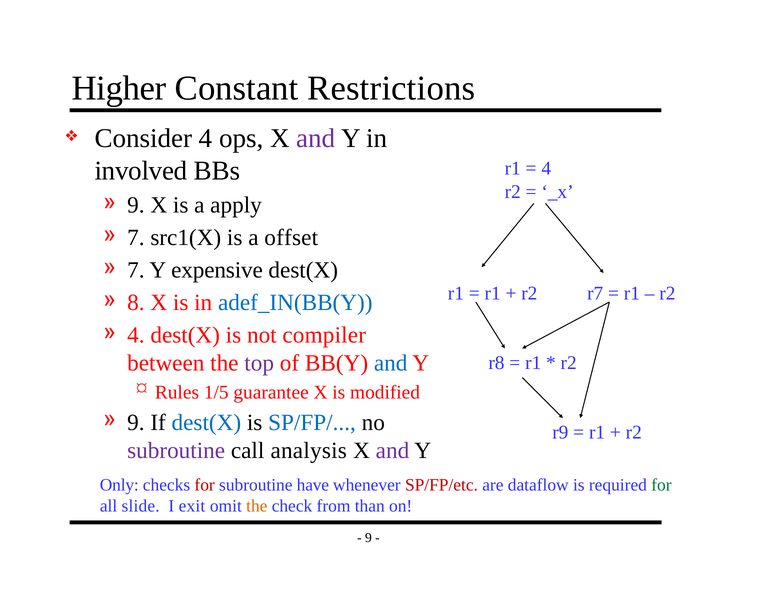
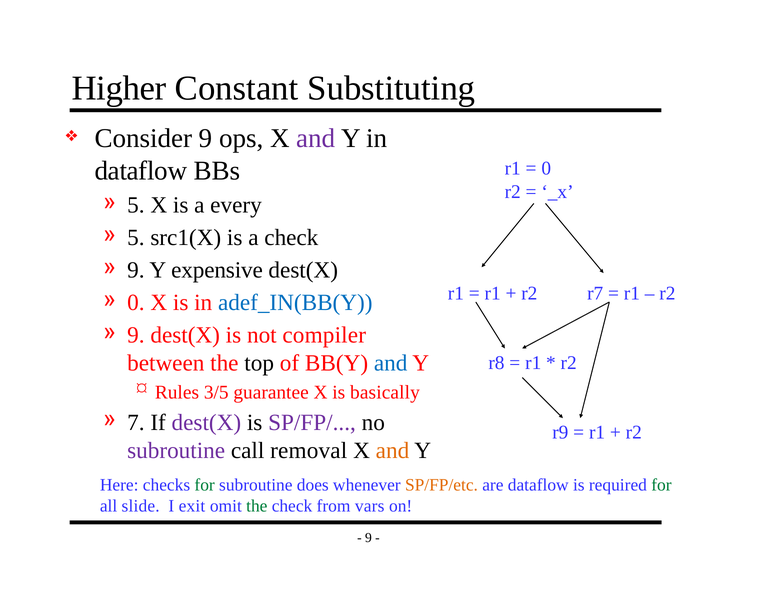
Restrictions: Restrictions -> Substituting (391, 88)
Consider 4: 4 -> 9 (206, 138)
involved: involved -> dataflow (141, 171)
4: 4 -> 0 (546, 169)
9: 9 -> 5 (136, 205)
apply: apply -> every (236, 205)
7: 7 -> 5 (136, 238)
a offset: offset -> check (291, 238)
7: 7 -> 9 (136, 270)
8: 8 -> 0 (136, 303)
4: 4 -> 9 (136, 335)
top colour: purple -> black (259, 363)
1/5: 1/5 -> 3/5 (216, 392)
modified: modified -> basically (385, 392)
9: 9 -> 7 (136, 423)
dest(X colour: blue -> purple (206, 423)
SP/FP/ colour: blue -> purple (312, 423)
analysis: analysis -> removal (309, 450)
and colour: purple -> orange (392, 450)
Only: Only -> Here (119, 485)
for colour: red -> green (205, 485)
have: have -> does (313, 485)
SP/FP/etc colour: red -> orange (441, 485)
the colour: orange -> green (257, 506)
than: than -> vars (370, 506)
